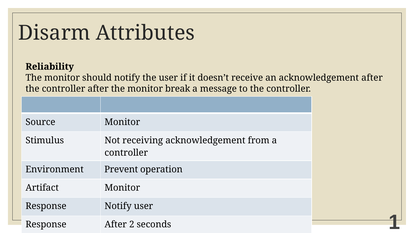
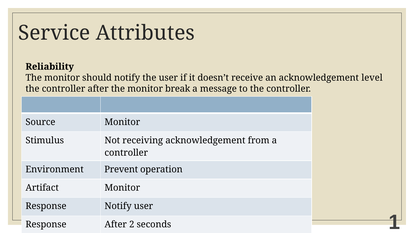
Disarm: Disarm -> Service (54, 33)
acknowledgement after: after -> level (372, 78)
